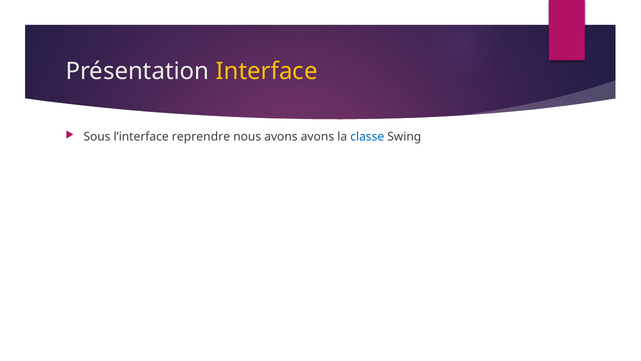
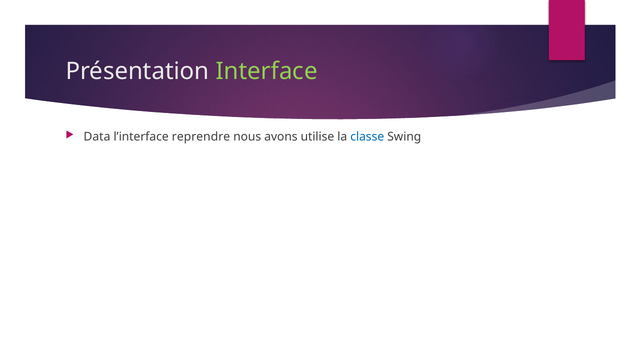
Interface colour: yellow -> light green (267, 71)
Sous: Sous -> Data (97, 136)
avons avons: avons -> utilise (317, 136)
